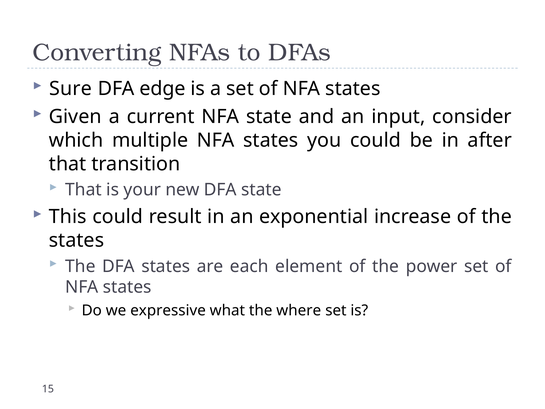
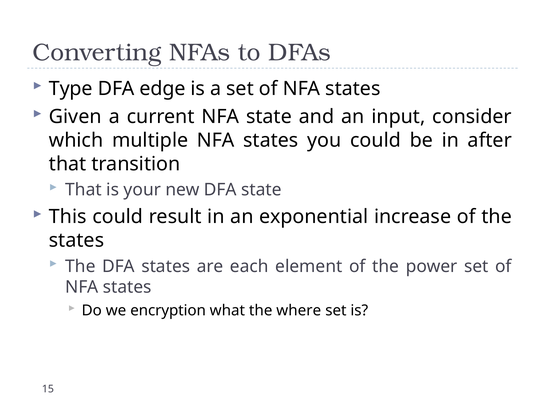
Sure: Sure -> Type (71, 89)
expressive: expressive -> encryption (168, 310)
